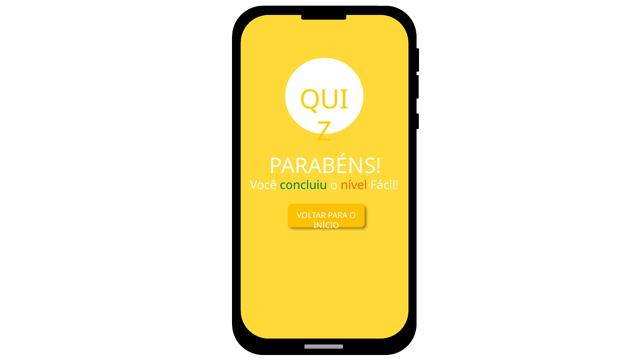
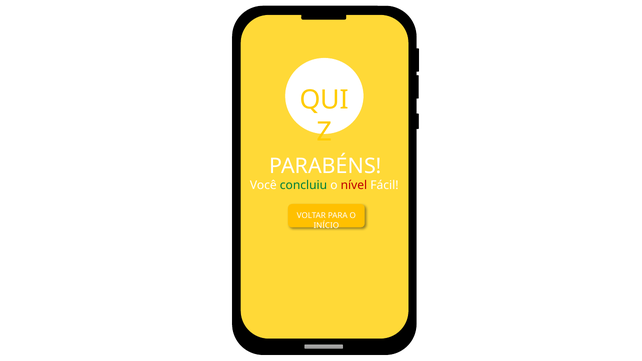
nível colour: orange -> red (354, 186)
